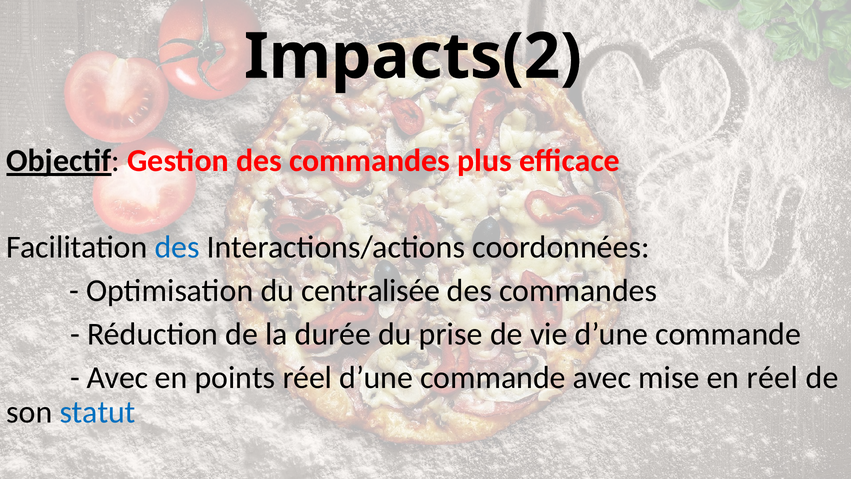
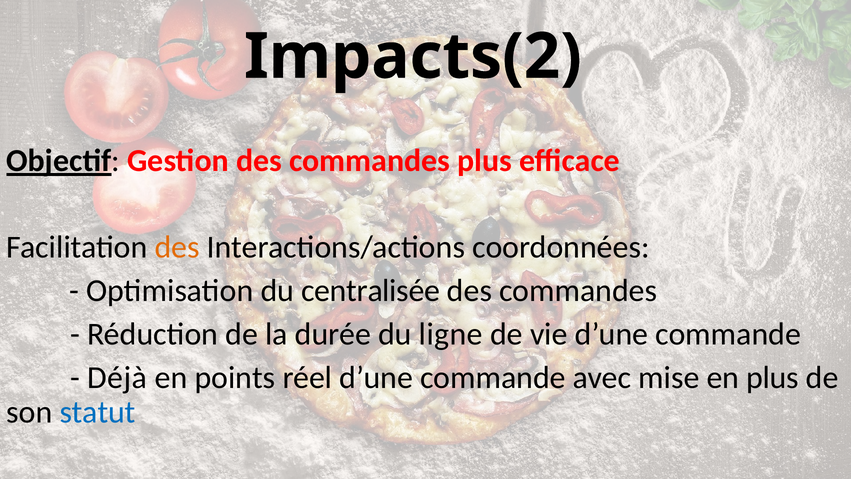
des colour: blue -> orange (177, 247)
prise: prise -> ligne (451, 334)
Avec: Avec -> Déjà (117, 377)
en réel: réel -> plus (773, 377)
